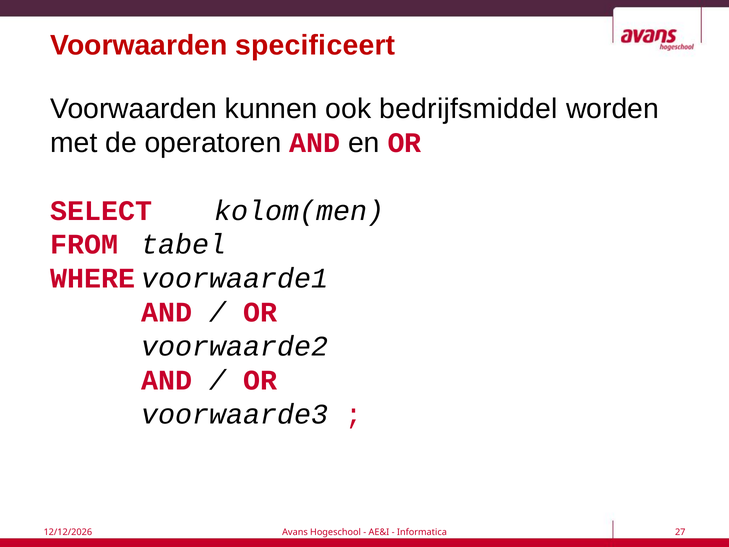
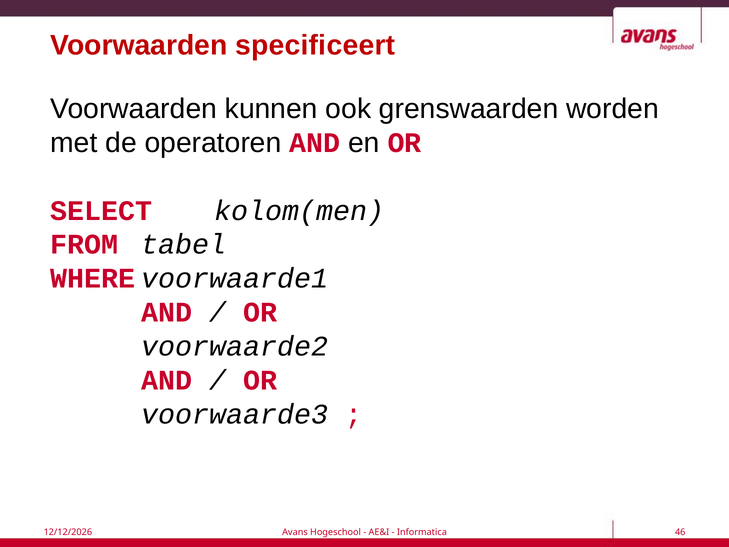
bedrijfsmiddel: bedrijfsmiddel -> grenswaarden (469, 109)
27: 27 -> 46 (680, 532)
